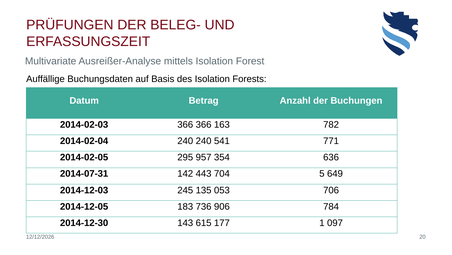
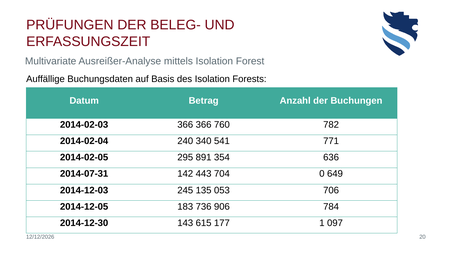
163: 163 -> 760 (222, 124)
240 240: 240 -> 340 (204, 141)
957: 957 -> 891 (204, 157)
5: 5 -> 0 (322, 173)
